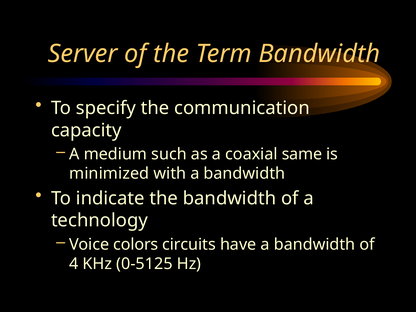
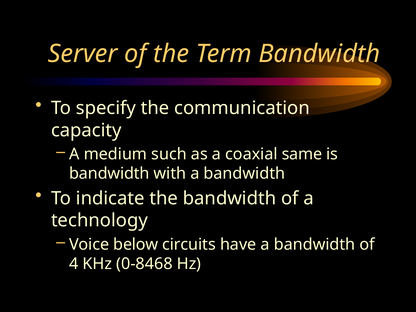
minimized: minimized -> bandwidth (109, 174)
colors: colors -> below (136, 244)
0-5125: 0-5125 -> 0-8468 (144, 264)
